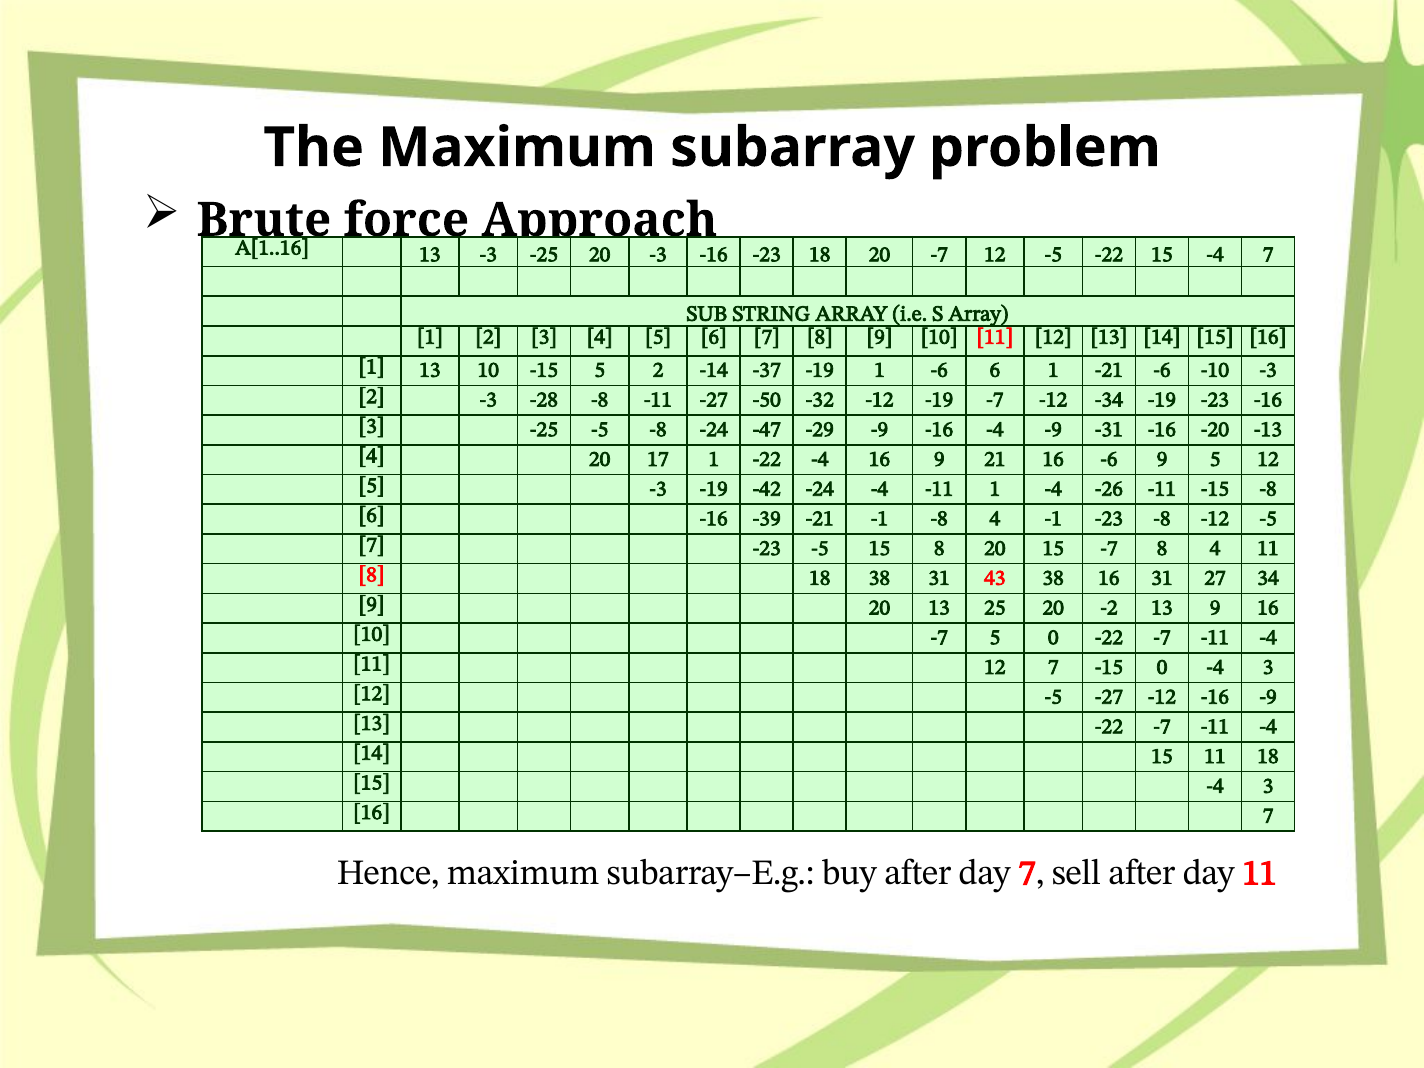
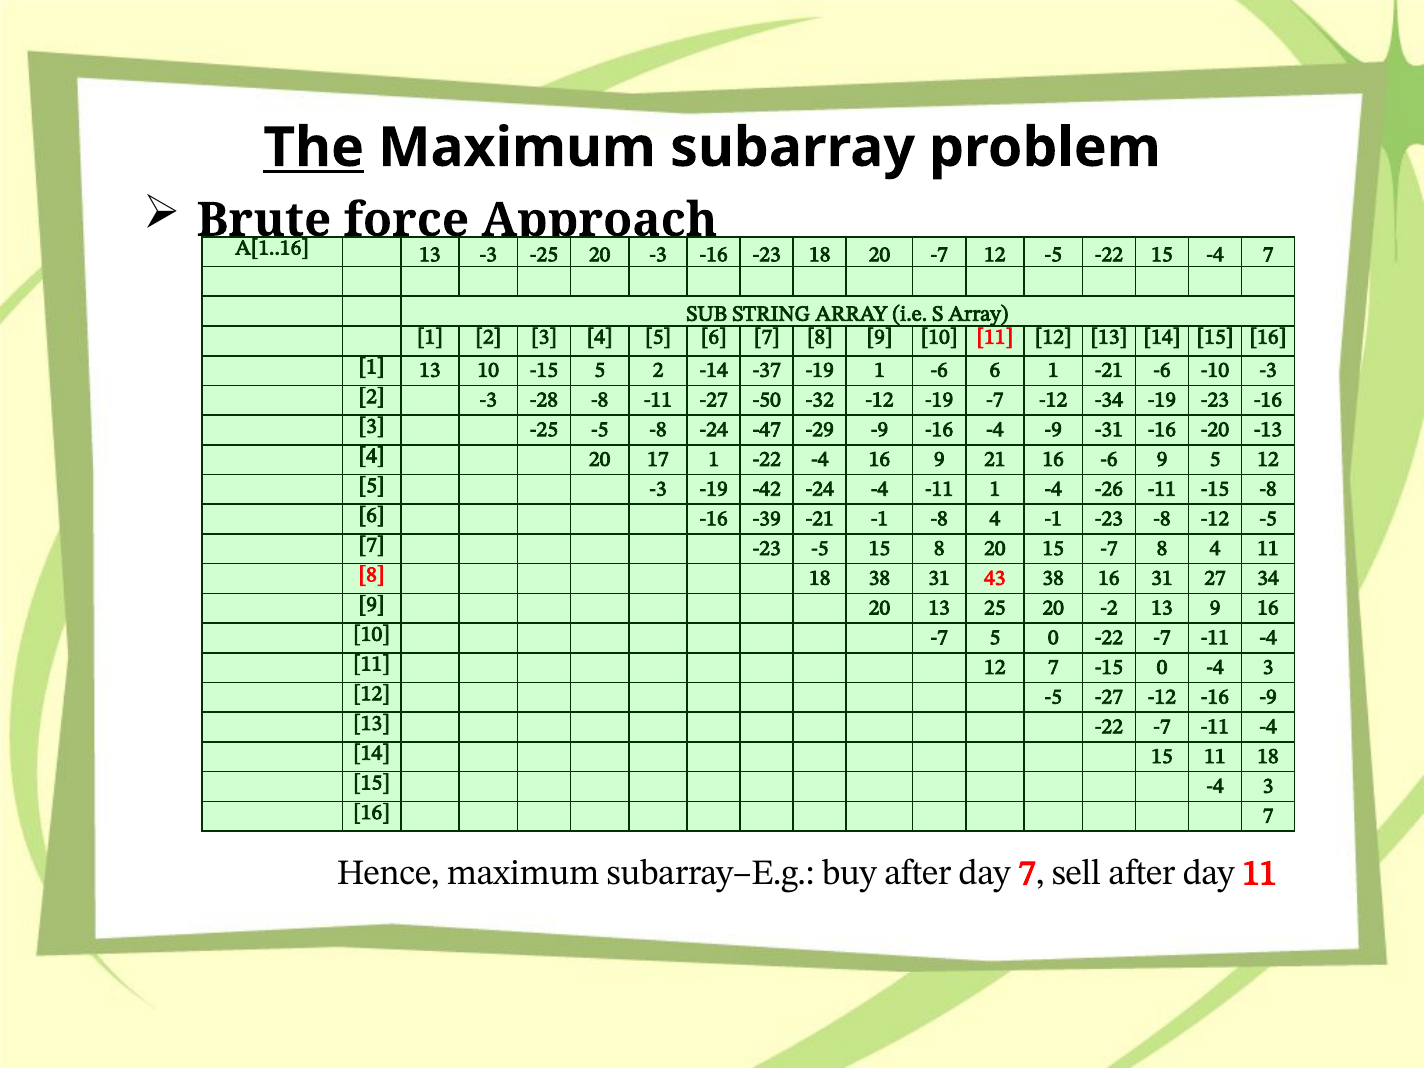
The underline: none -> present (314, 148)
